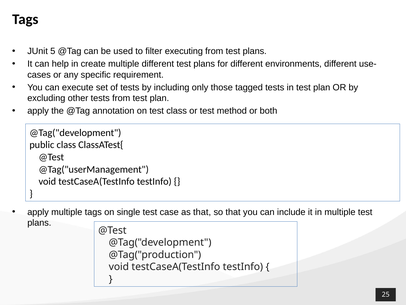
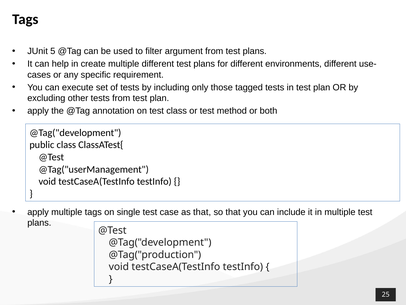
executing: executing -> argument (184, 51)
